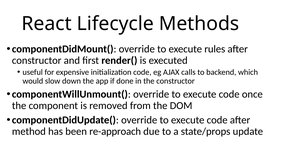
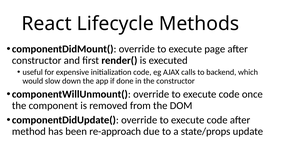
rules: rules -> page (215, 49)
